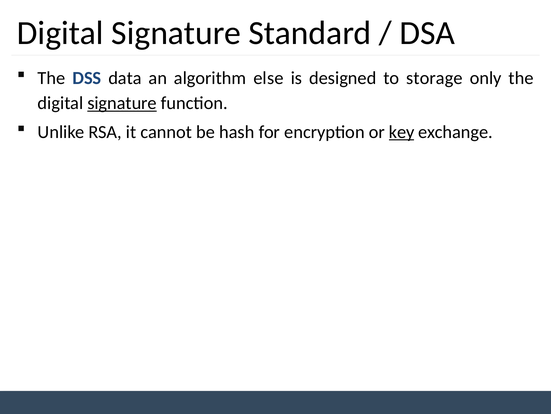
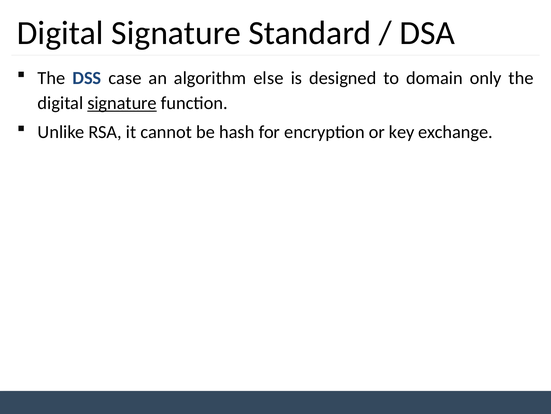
data: data -> case (125, 78)
storage: storage -> domain (434, 78)
key underline: present -> none (402, 132)
